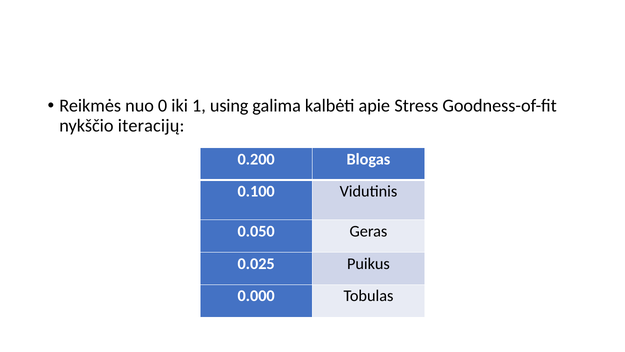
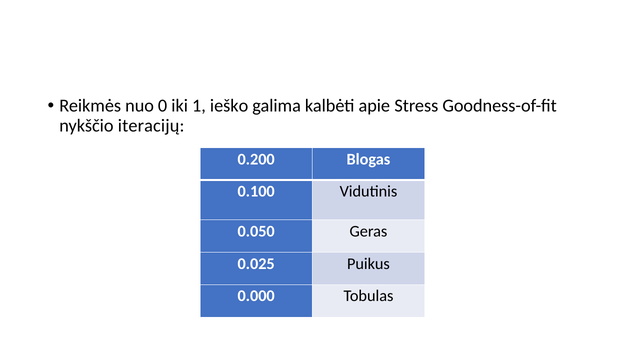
using: using -> ieško (229, 106)
